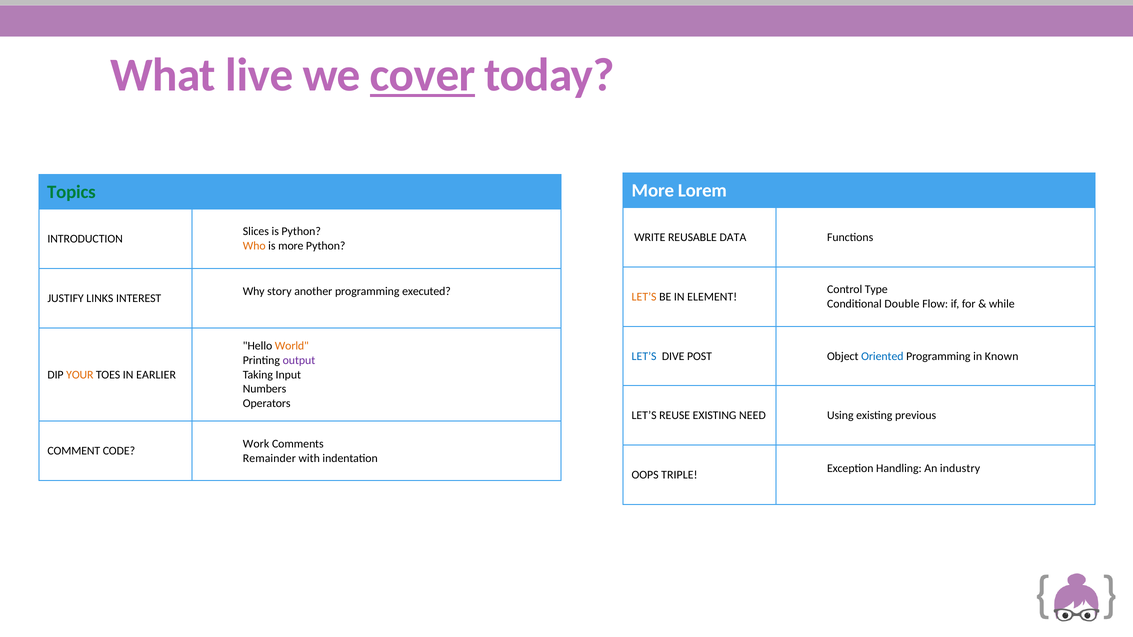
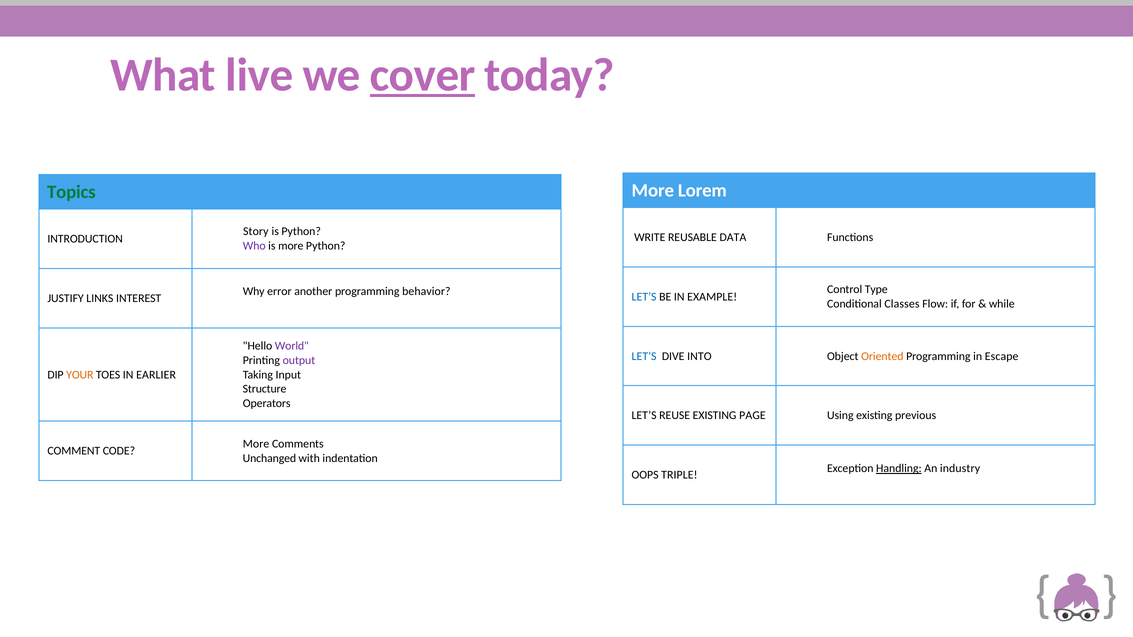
Slices: Slices -> Story (256, 232)
Who colour: orange -> purple (254, 246)
story: story -> error (279, 292)
executed: executed -> behavior (426, 292)
LET’S colour: orange -> blue (644, 297)
ELEMENT: ELEMENT -> EXAMPLE (712, 297)
Double: Double -> Classes (902, 304)
World colour: orange -> purple (292, 346)
POST: POST -> INTO (699, 356)
Oriented colour: blue -> orange (882, 356)
Known: Known -> Escape (1002, 356)
Numbers: Numbers -> Structure (265, 389)
NEED: NEED -> PAGE (752, 416)
Work: Work -> More (256, 444)
Remainder: Remainder -> Unchanged (269, 458)
Handling underline: none -> present (899, 469)
